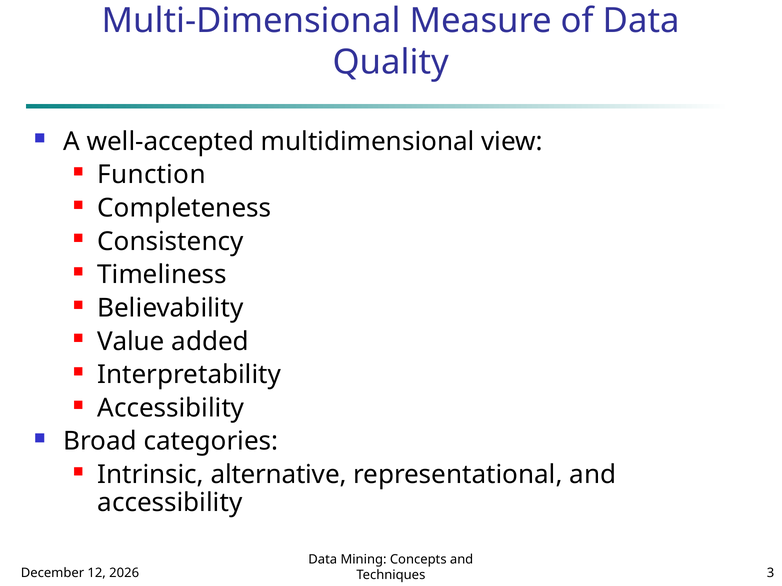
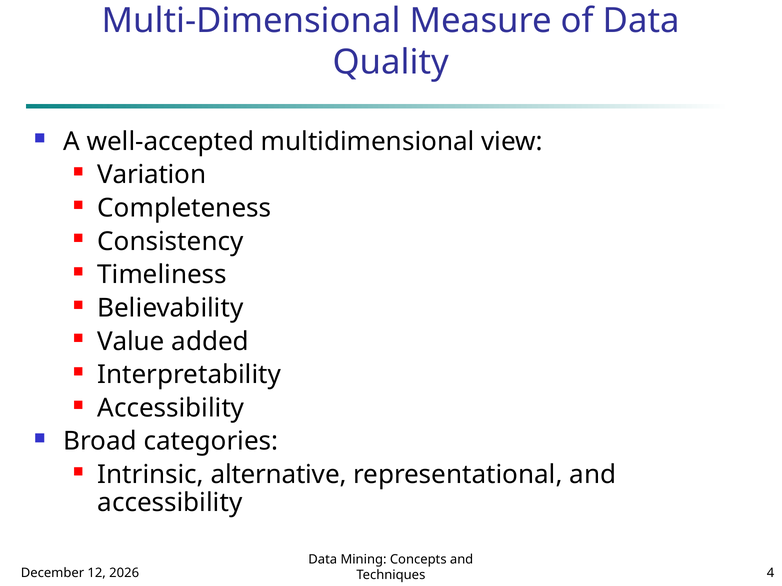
Function: Function -> Variation (152, 175)
3: 3 -> 4 (770, 574)
